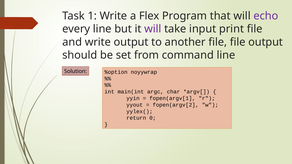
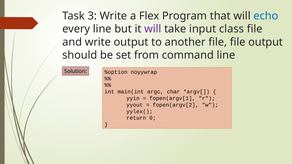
1: 1 -> 3 (92, 16)
echo colour: purple -> blue (266, 16)
print: print -> class (232, 29)
